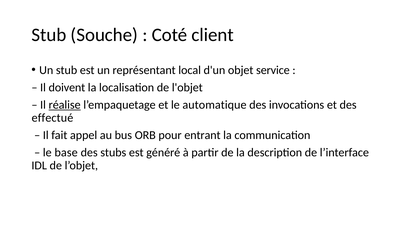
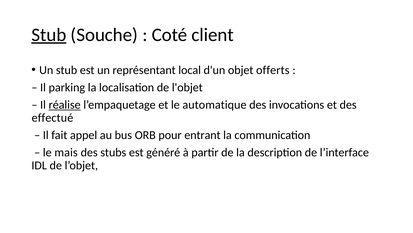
Stub underline: none -> present (49, 35)
service: service -> offerts (273, 70)
doivent: doivent -> parking (67, 87)
base: base -> mais (66, 152)
